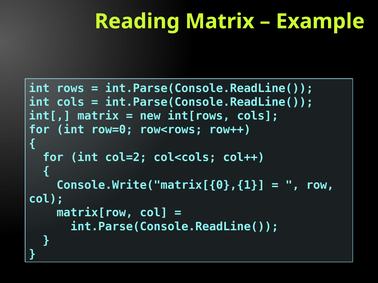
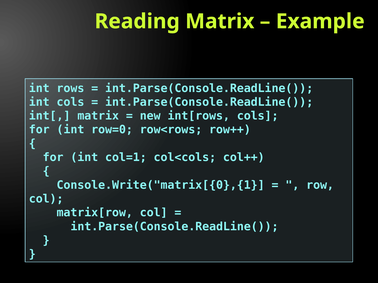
col=2: col=2 -> col=1 (126, 158)
